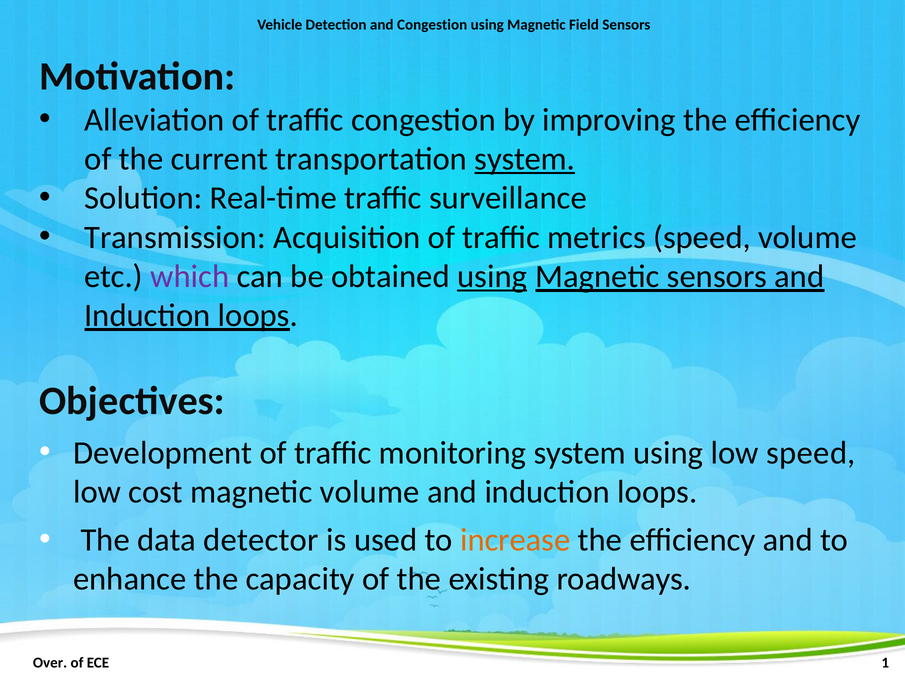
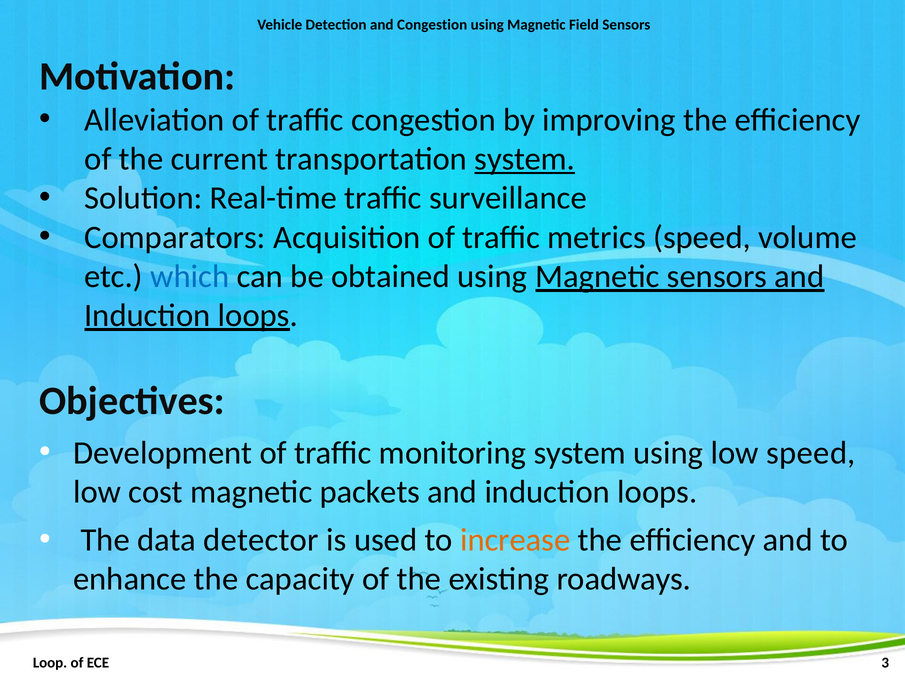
Transmission: Transmission -> Comparators (175, 238)
which colour: purple -> blue (190, 277)
using underline: present -> none (492, 277)
magnetic volume: volume -> packets (370, 493)
Over: Over -> Loop (50, 664)
1: 1 -> 3 (885, 664)
